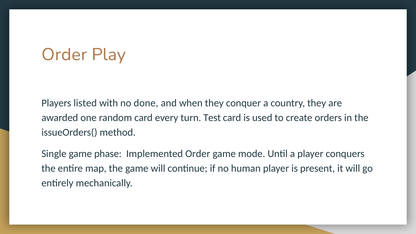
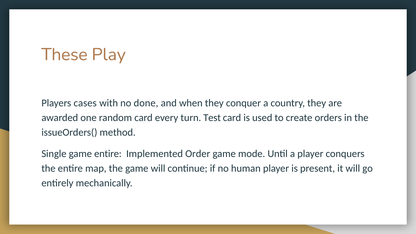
Order: Order -> These (64, 54)
listed: listed -> cases (85, 103)
game phase: phase -> entire (108, 154)
